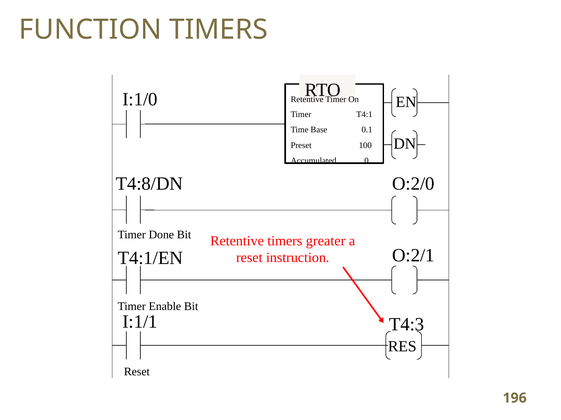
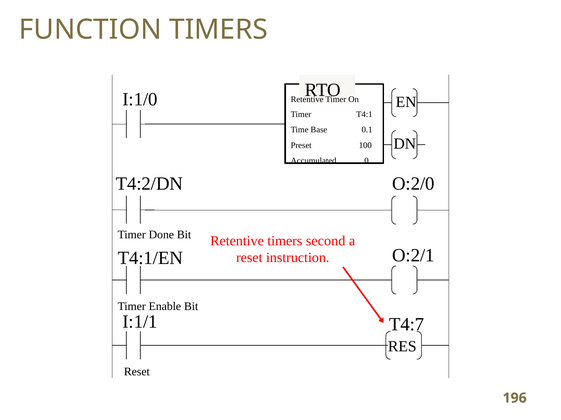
T4:8/DN: T4:8/DN -> T4:2/DN (149, 184)
greater: greater -> second (326, 241)
T4:3: T4:3 -> T4:7 (407, 325)
